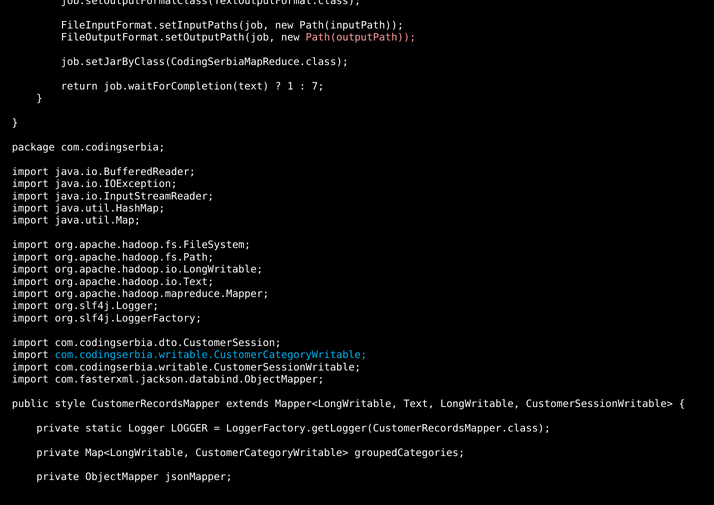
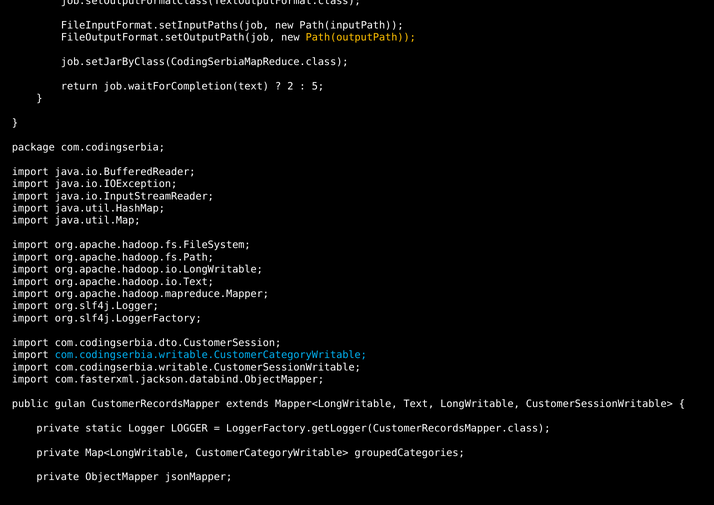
Path(outputPath colour: pink -> yellow (361, 37)
1: 1 -> 2 (290, 86)
7: 7 -> 5 (318, 86)
style: style -> gulan (70, 404)
